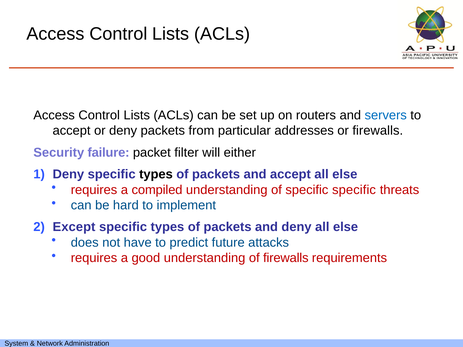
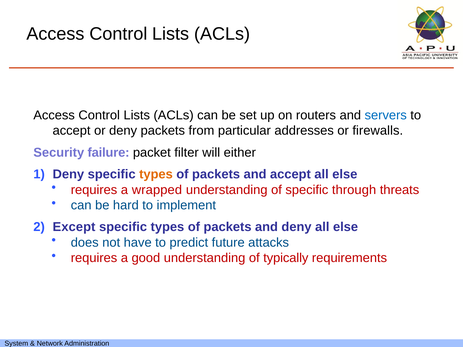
types colour: black -> orange (156, 174)
compiled: compiled -> wrapped (157, 190)
specific specific: specific -> through (354, 190)
of firewalls: firewalls -> typically (286, 258)
